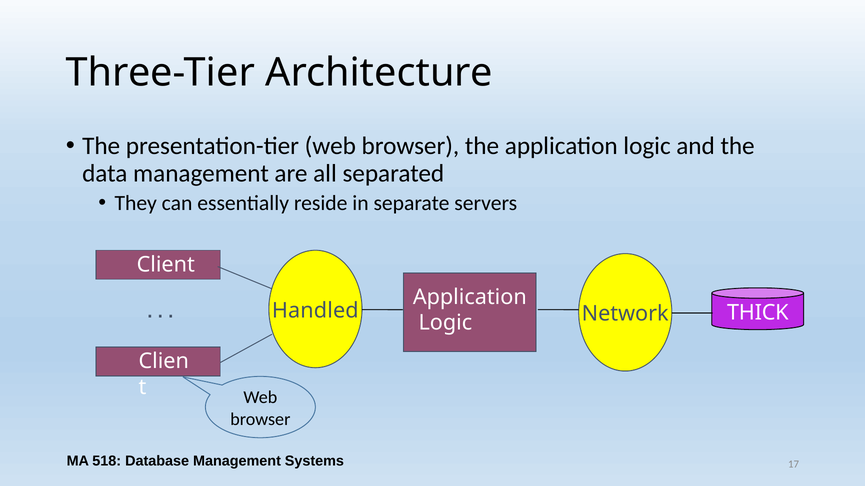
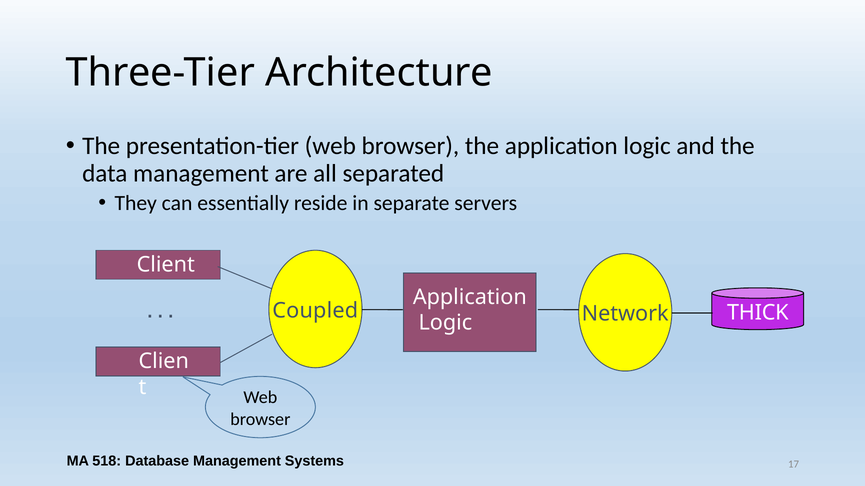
Handled: Handled -> Coupled (315, 311)
